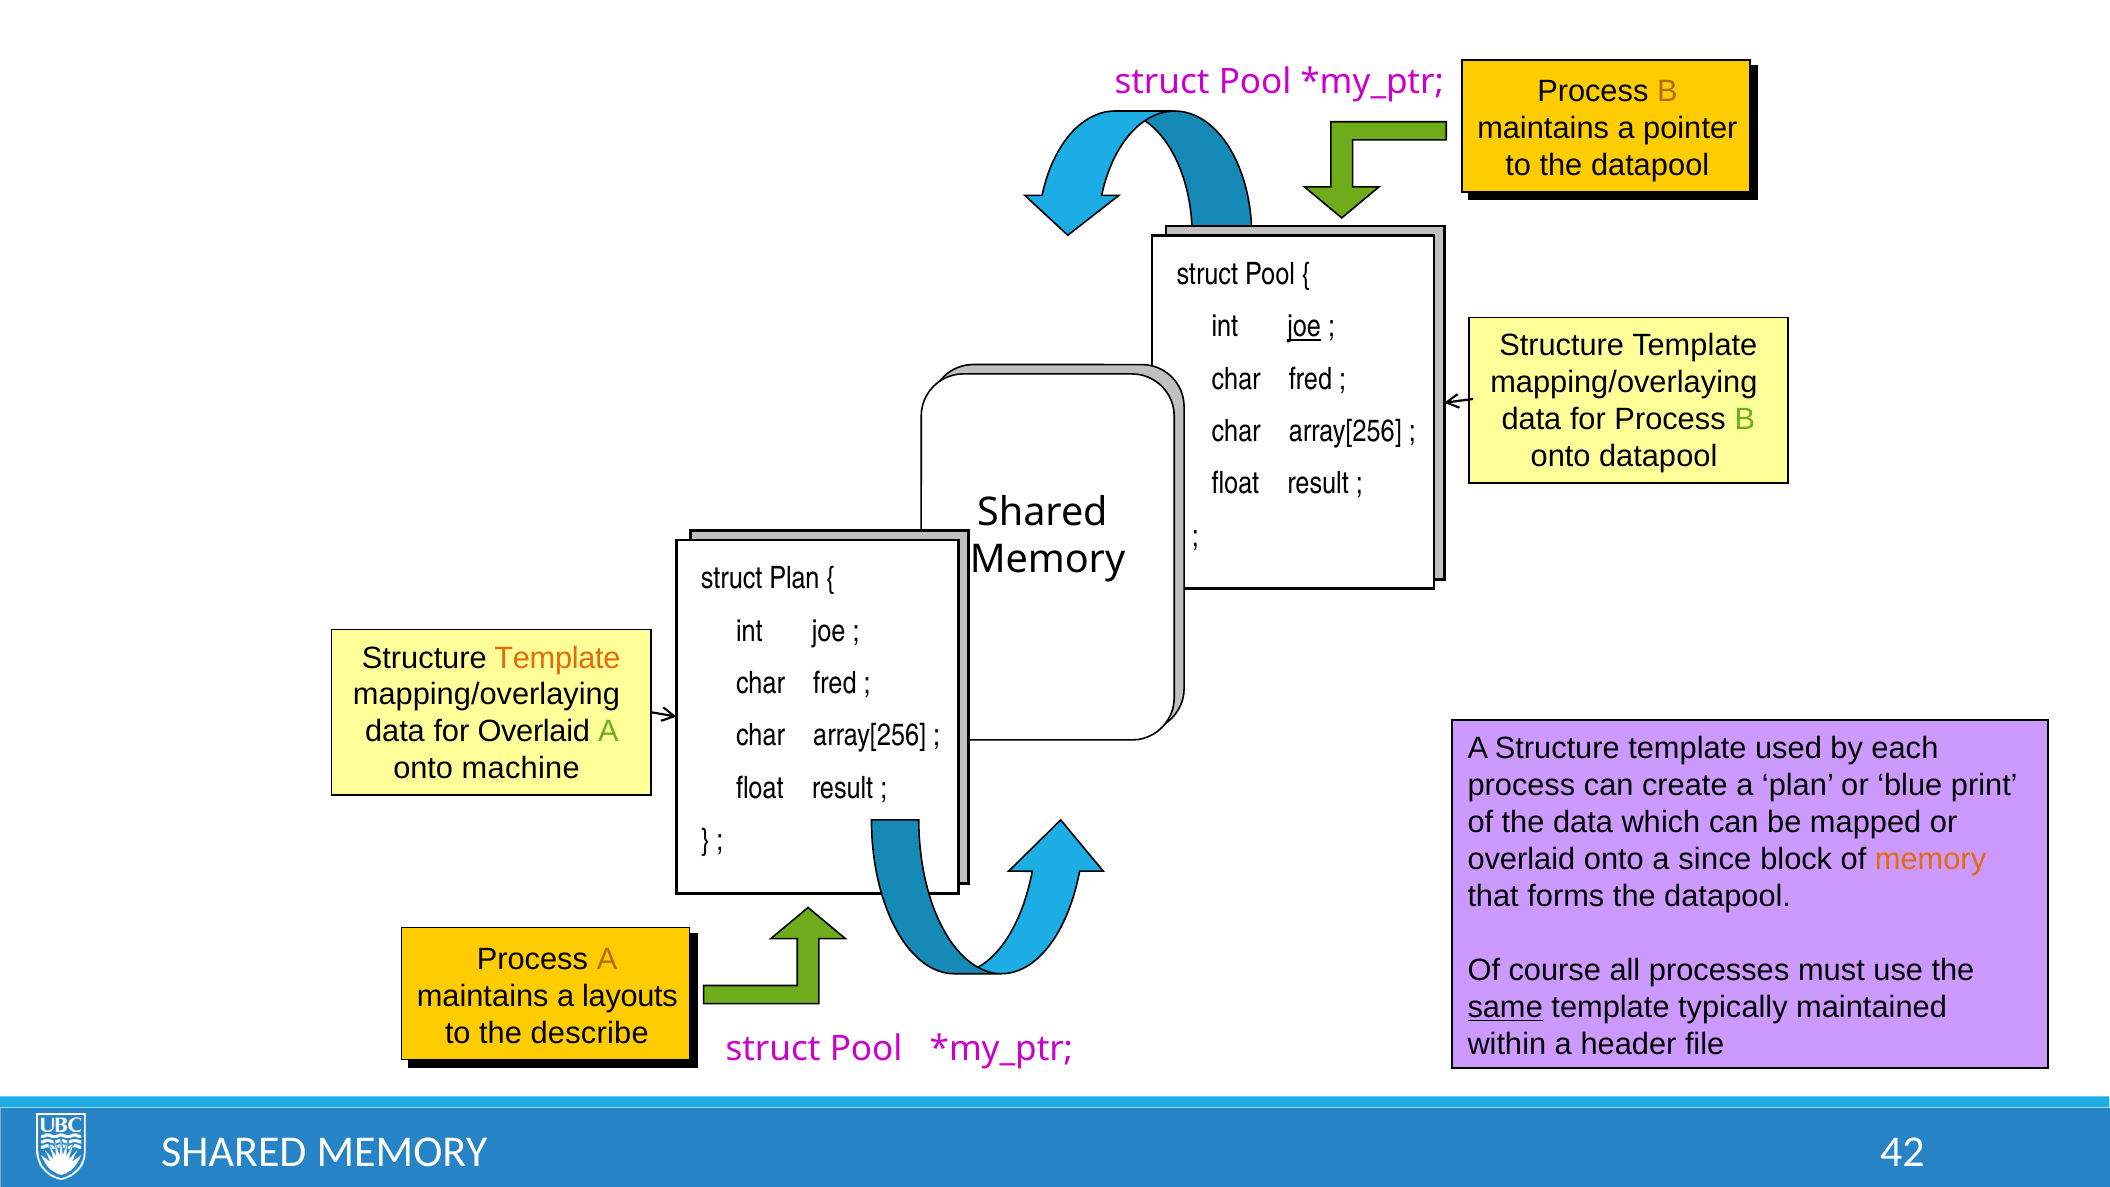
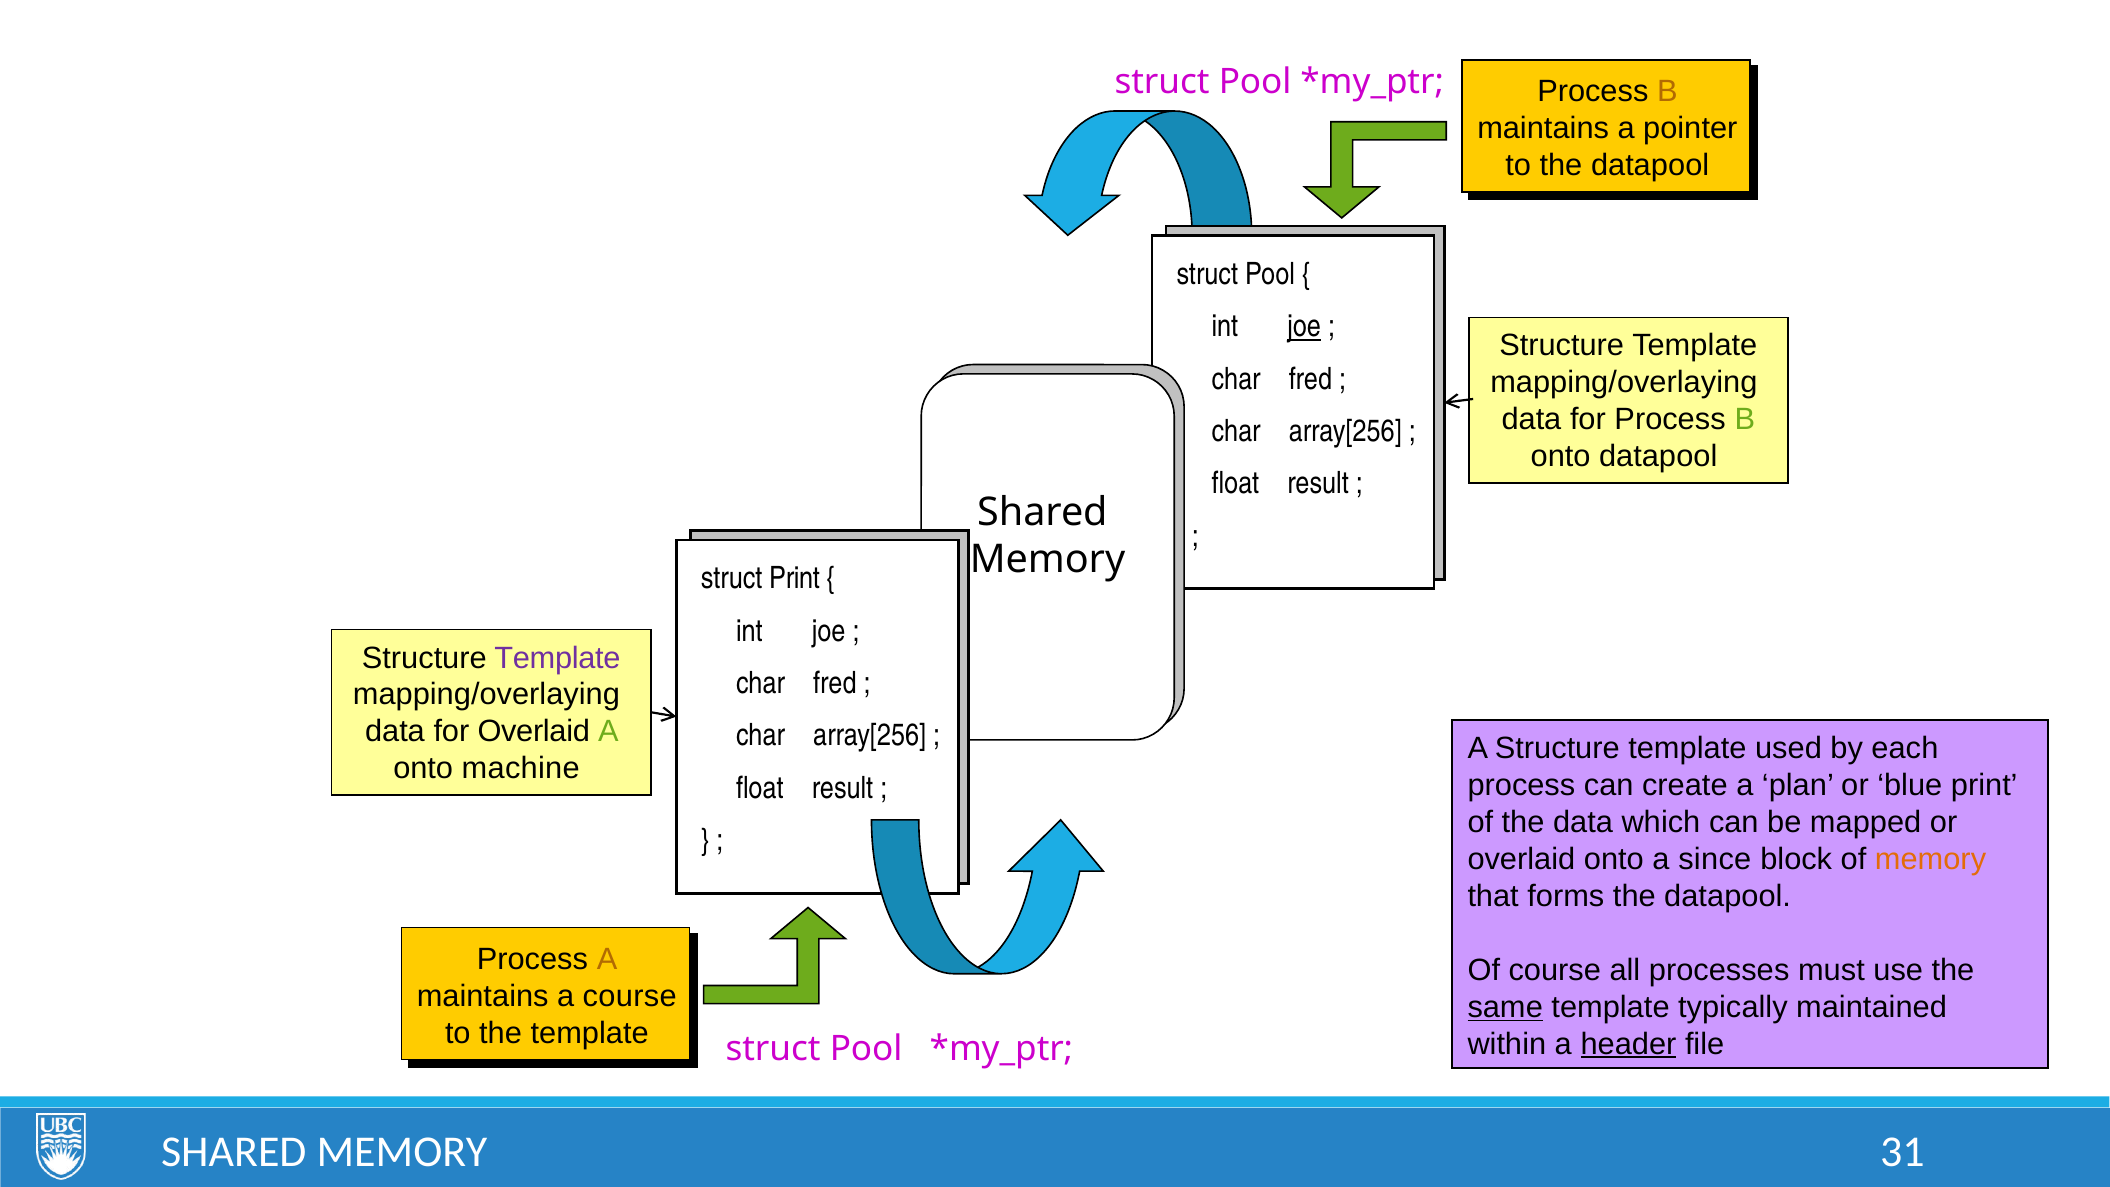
struct Plan: Plan -> Print (795, 579)
Template colour: orange -> purple (557, 658)
a layouts: layouts -> course (630, 996)
the describe: describe -> template (590, 1033)
header underline: none -> present (1628, 1044)
42: 42 -> 31 (1902, 1152)
